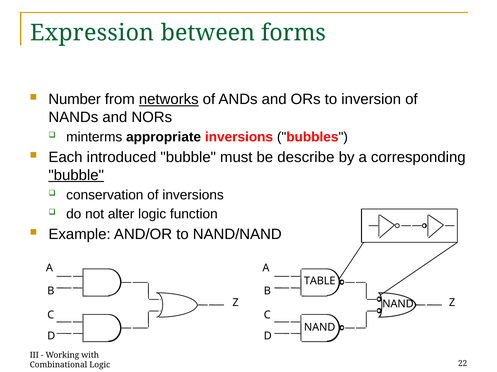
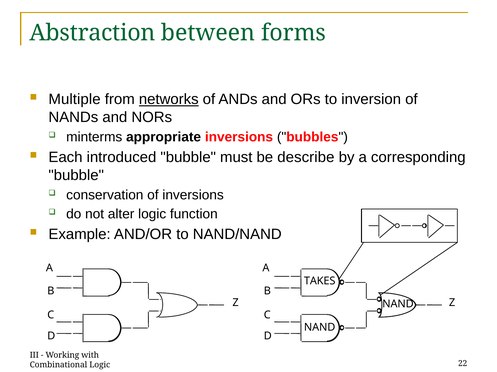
Expression: Expression -> Abstraction (92, 33)
Number: Number -> Multiple (75, 99)
bubble underline: present -> none (76, 175)
TABLE: TABLE -> TAKES (320, 281)
